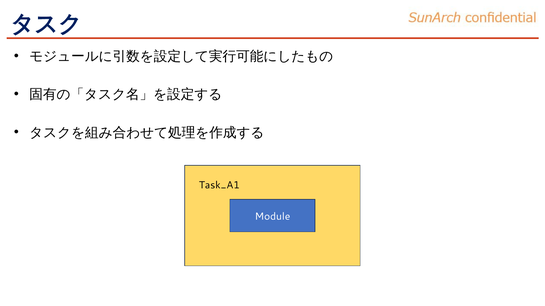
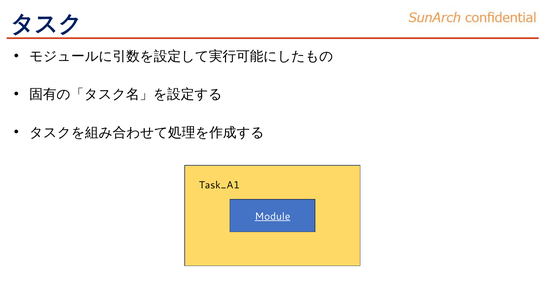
Module underline: none -> present (272, 217)
